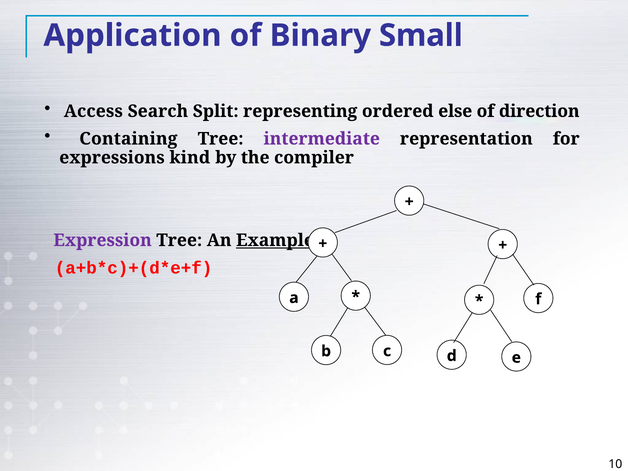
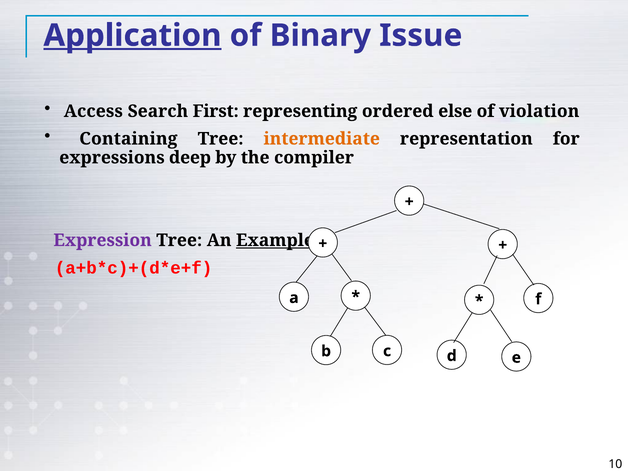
Application underline: none -> present (132, 35)
Small: Small -> Issue (421, 35)
Split: Split -> First (216, 111)
direction: direction -> violation (539, 111)
intermediate colour: purple -> orange (322, 139)
kind: kind -> deep (190, 158)
